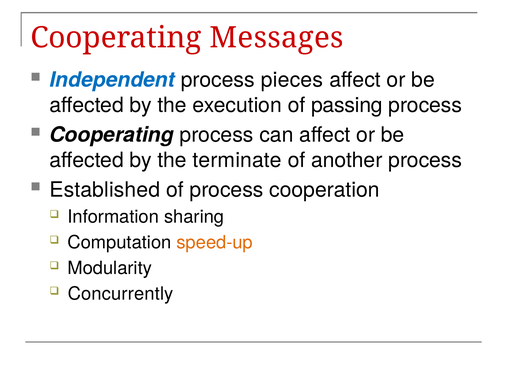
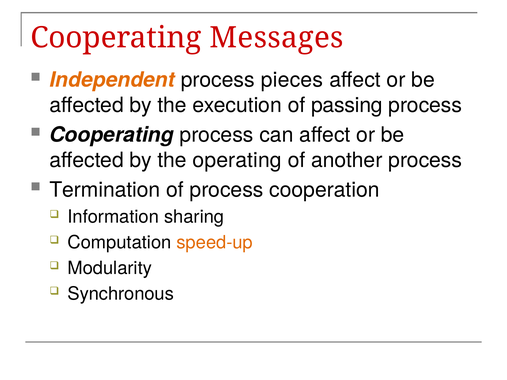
Independent colour: blue -> orange (112, 80)
terminate: terminate -> operating (237, 160)
Established: Established -> Termination (105, 190)
Concurrently: Concurrently -> Synchronous (121, 294)
